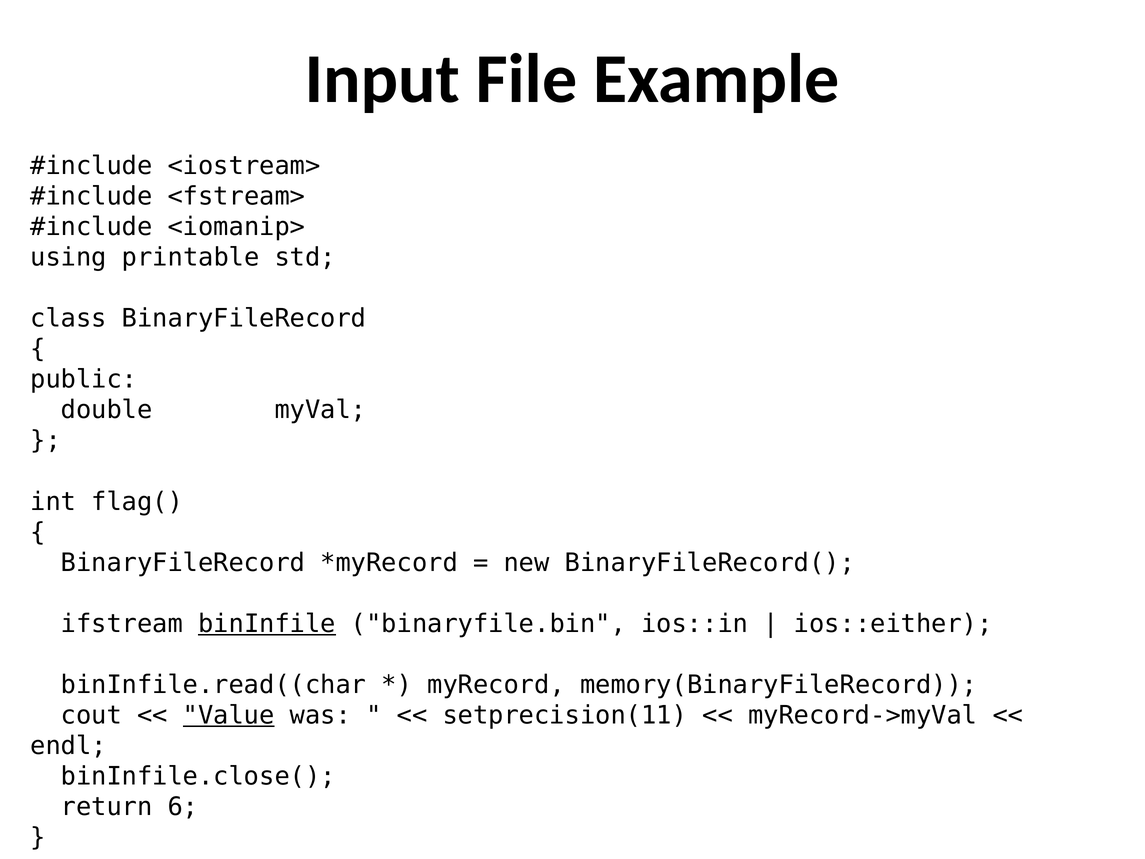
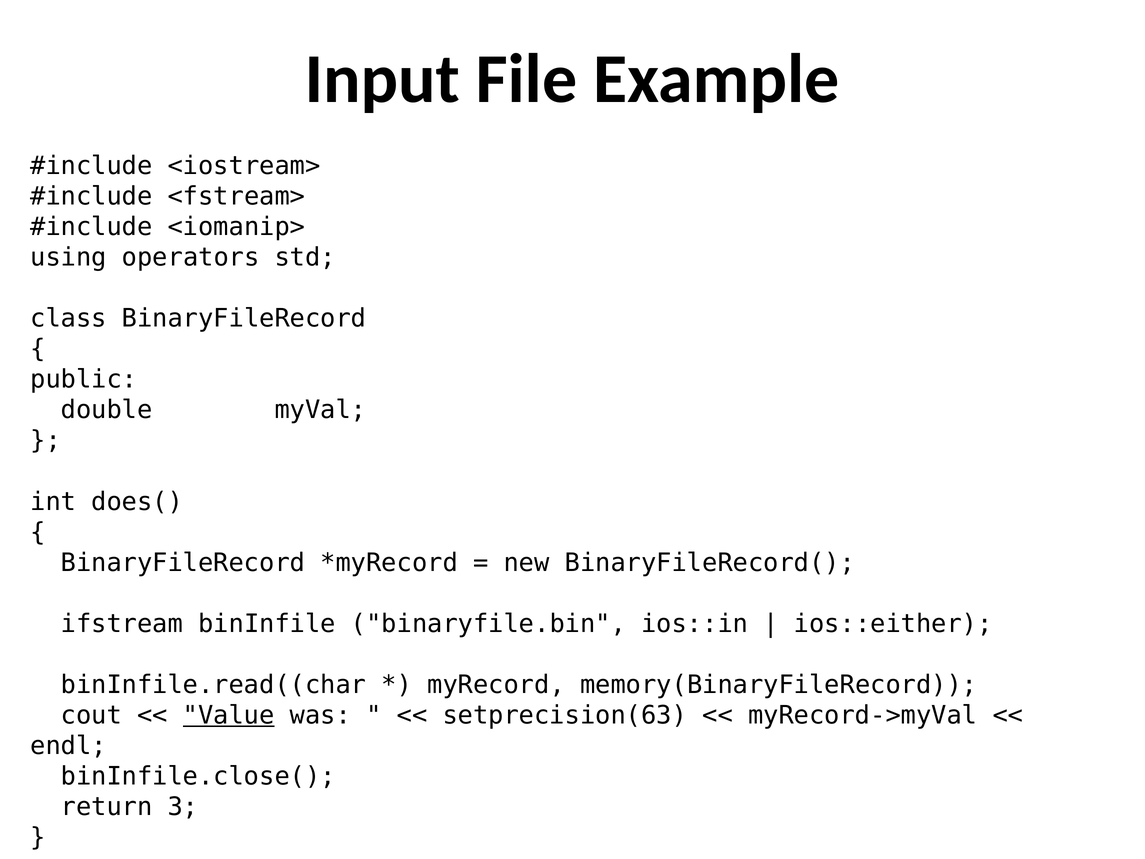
printable: printable -> operators (191, 257)
flag(: flag( -> does( (137, 501)
binInfile underline: present -> none (267, 624)
setprecision(11: setprecision(11 -> setprecision(63 (565, 715)
6: 6 -> 3 (183, 807)
